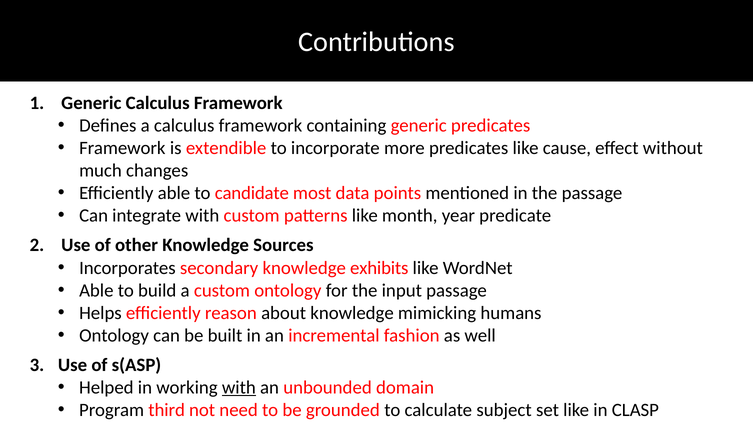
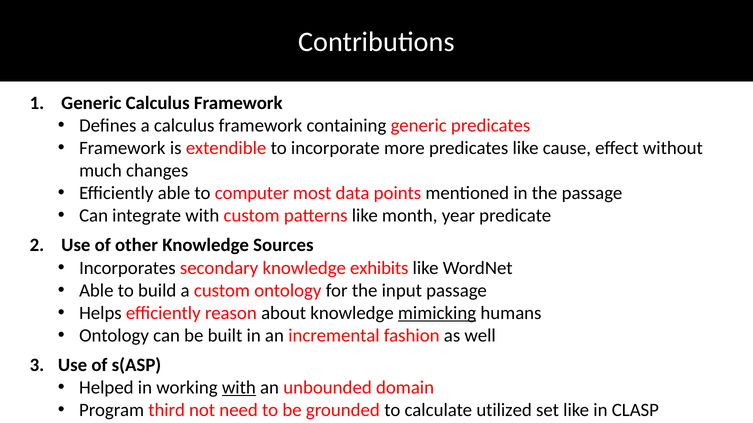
candidate: candidate -> computer (252, 193)
mimicking underline: none -> present (437, 313)
subject: subject -> utilized (504, 411)
